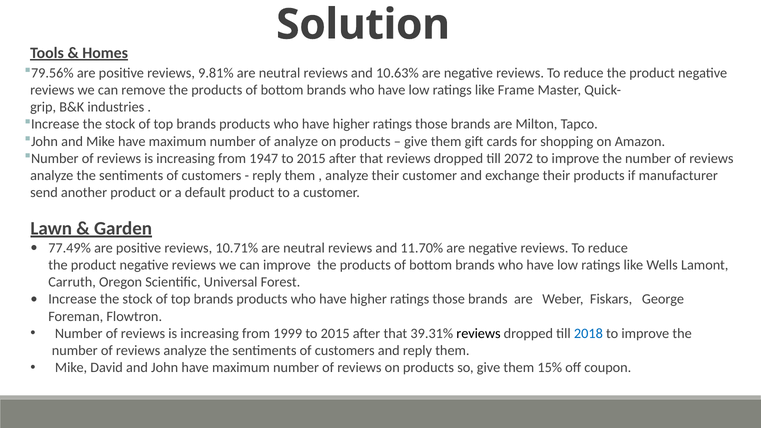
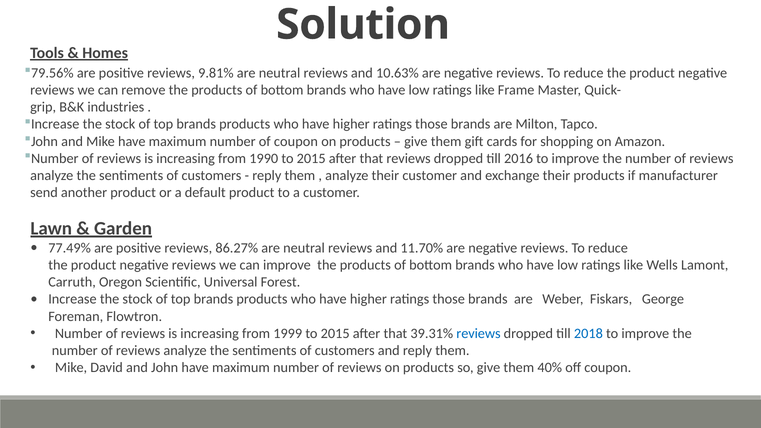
of analyze: analyze -> coupon (296, 141)
1947: 1947 -> 1990 (264, 158)
2072: 2072 -> 2016 (519, 158)
10.71%: 10.71% -> 86.27% (237, 248)
reviews colour: black -> blue (478, 334)
15%: 15% -> 40% (550, 368)
